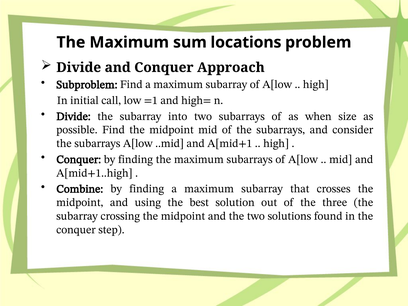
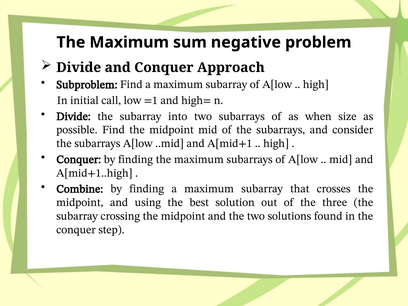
locations: locations -> negative (246, 42)
